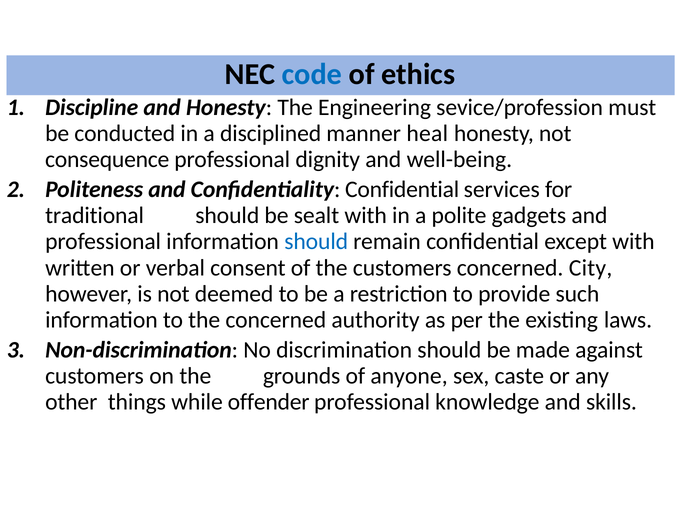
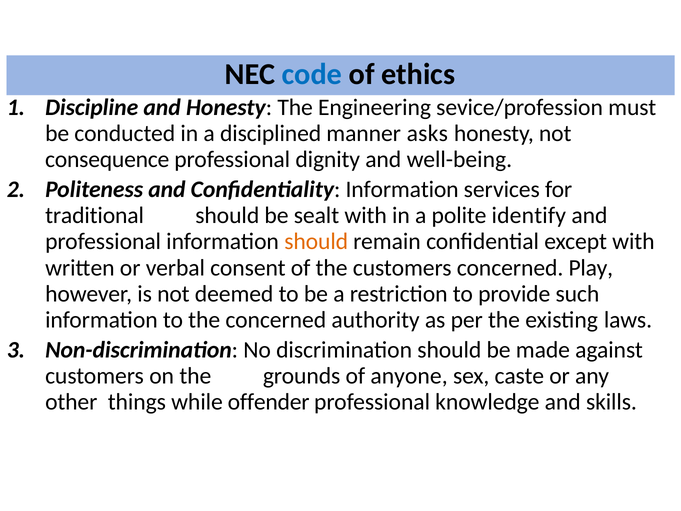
heal: heal -> asks (427, 133)
Confidentiality Confidential: Confidential -> Information (402, 189)
gadgets: gadgets -> identify (529, 215)
should colour: blue -> orange (316, 242)
City: City -> Play (591, 268)
